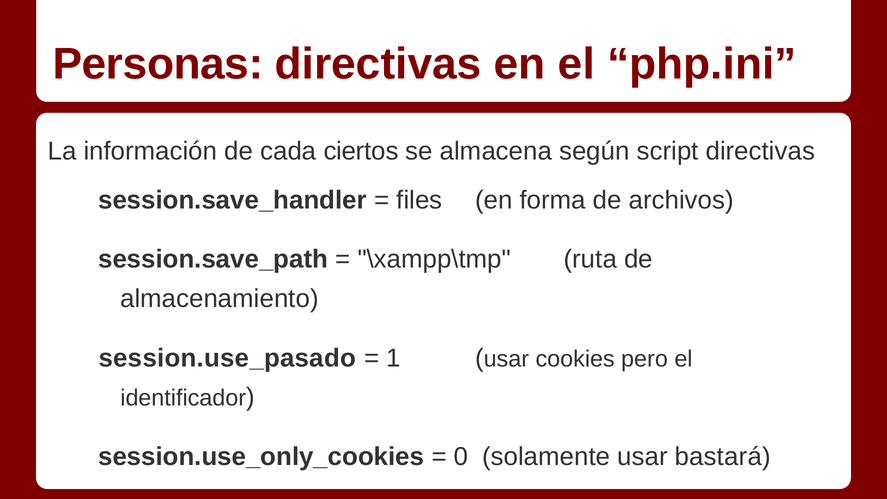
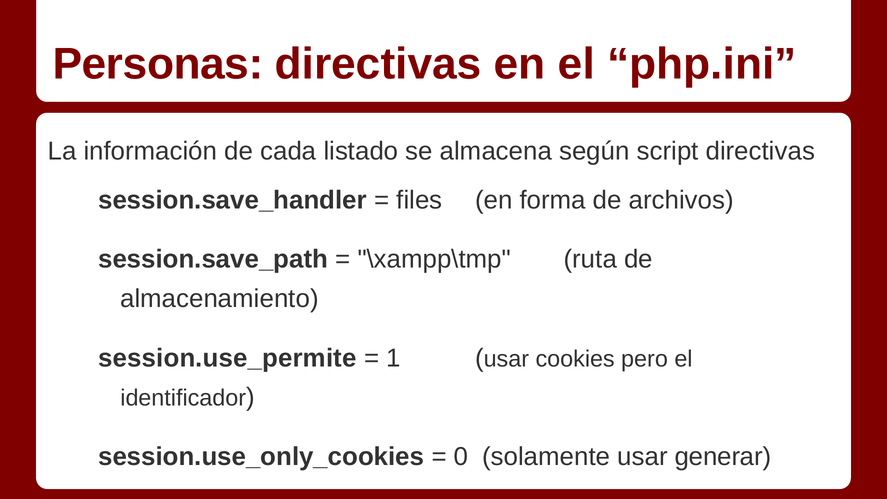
ciertos: ciertos -> listado (361, 151)
session.use_pasado: session.use_pasado -> session.use_permite (227, 358)
bastará: bastará -> generar (723, 457)
